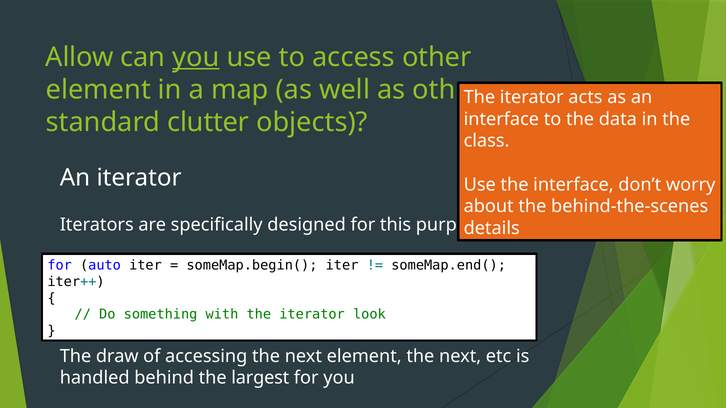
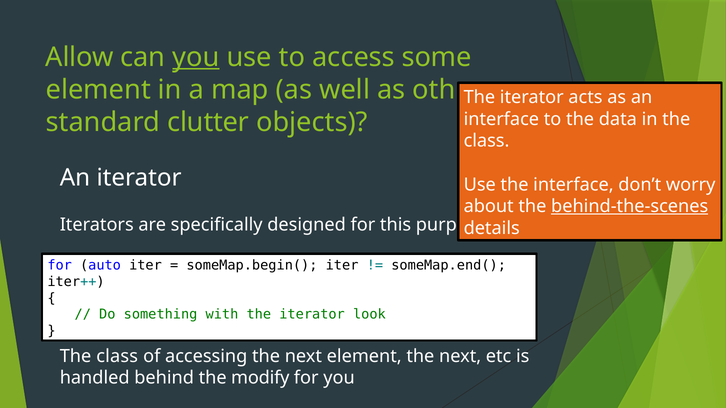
access other: other -> some (437, 57)
behind-the-scenes underline: none -> present (630, 206)
draw: draw -> class (117, 357)
largest: largest -> modify (260, 378)
